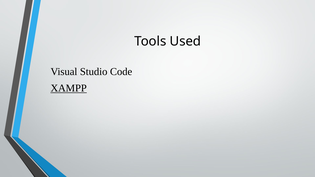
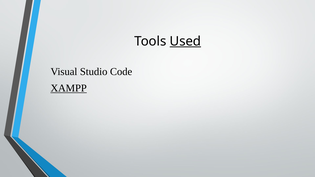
Used underline: none -> present (185, 41)
